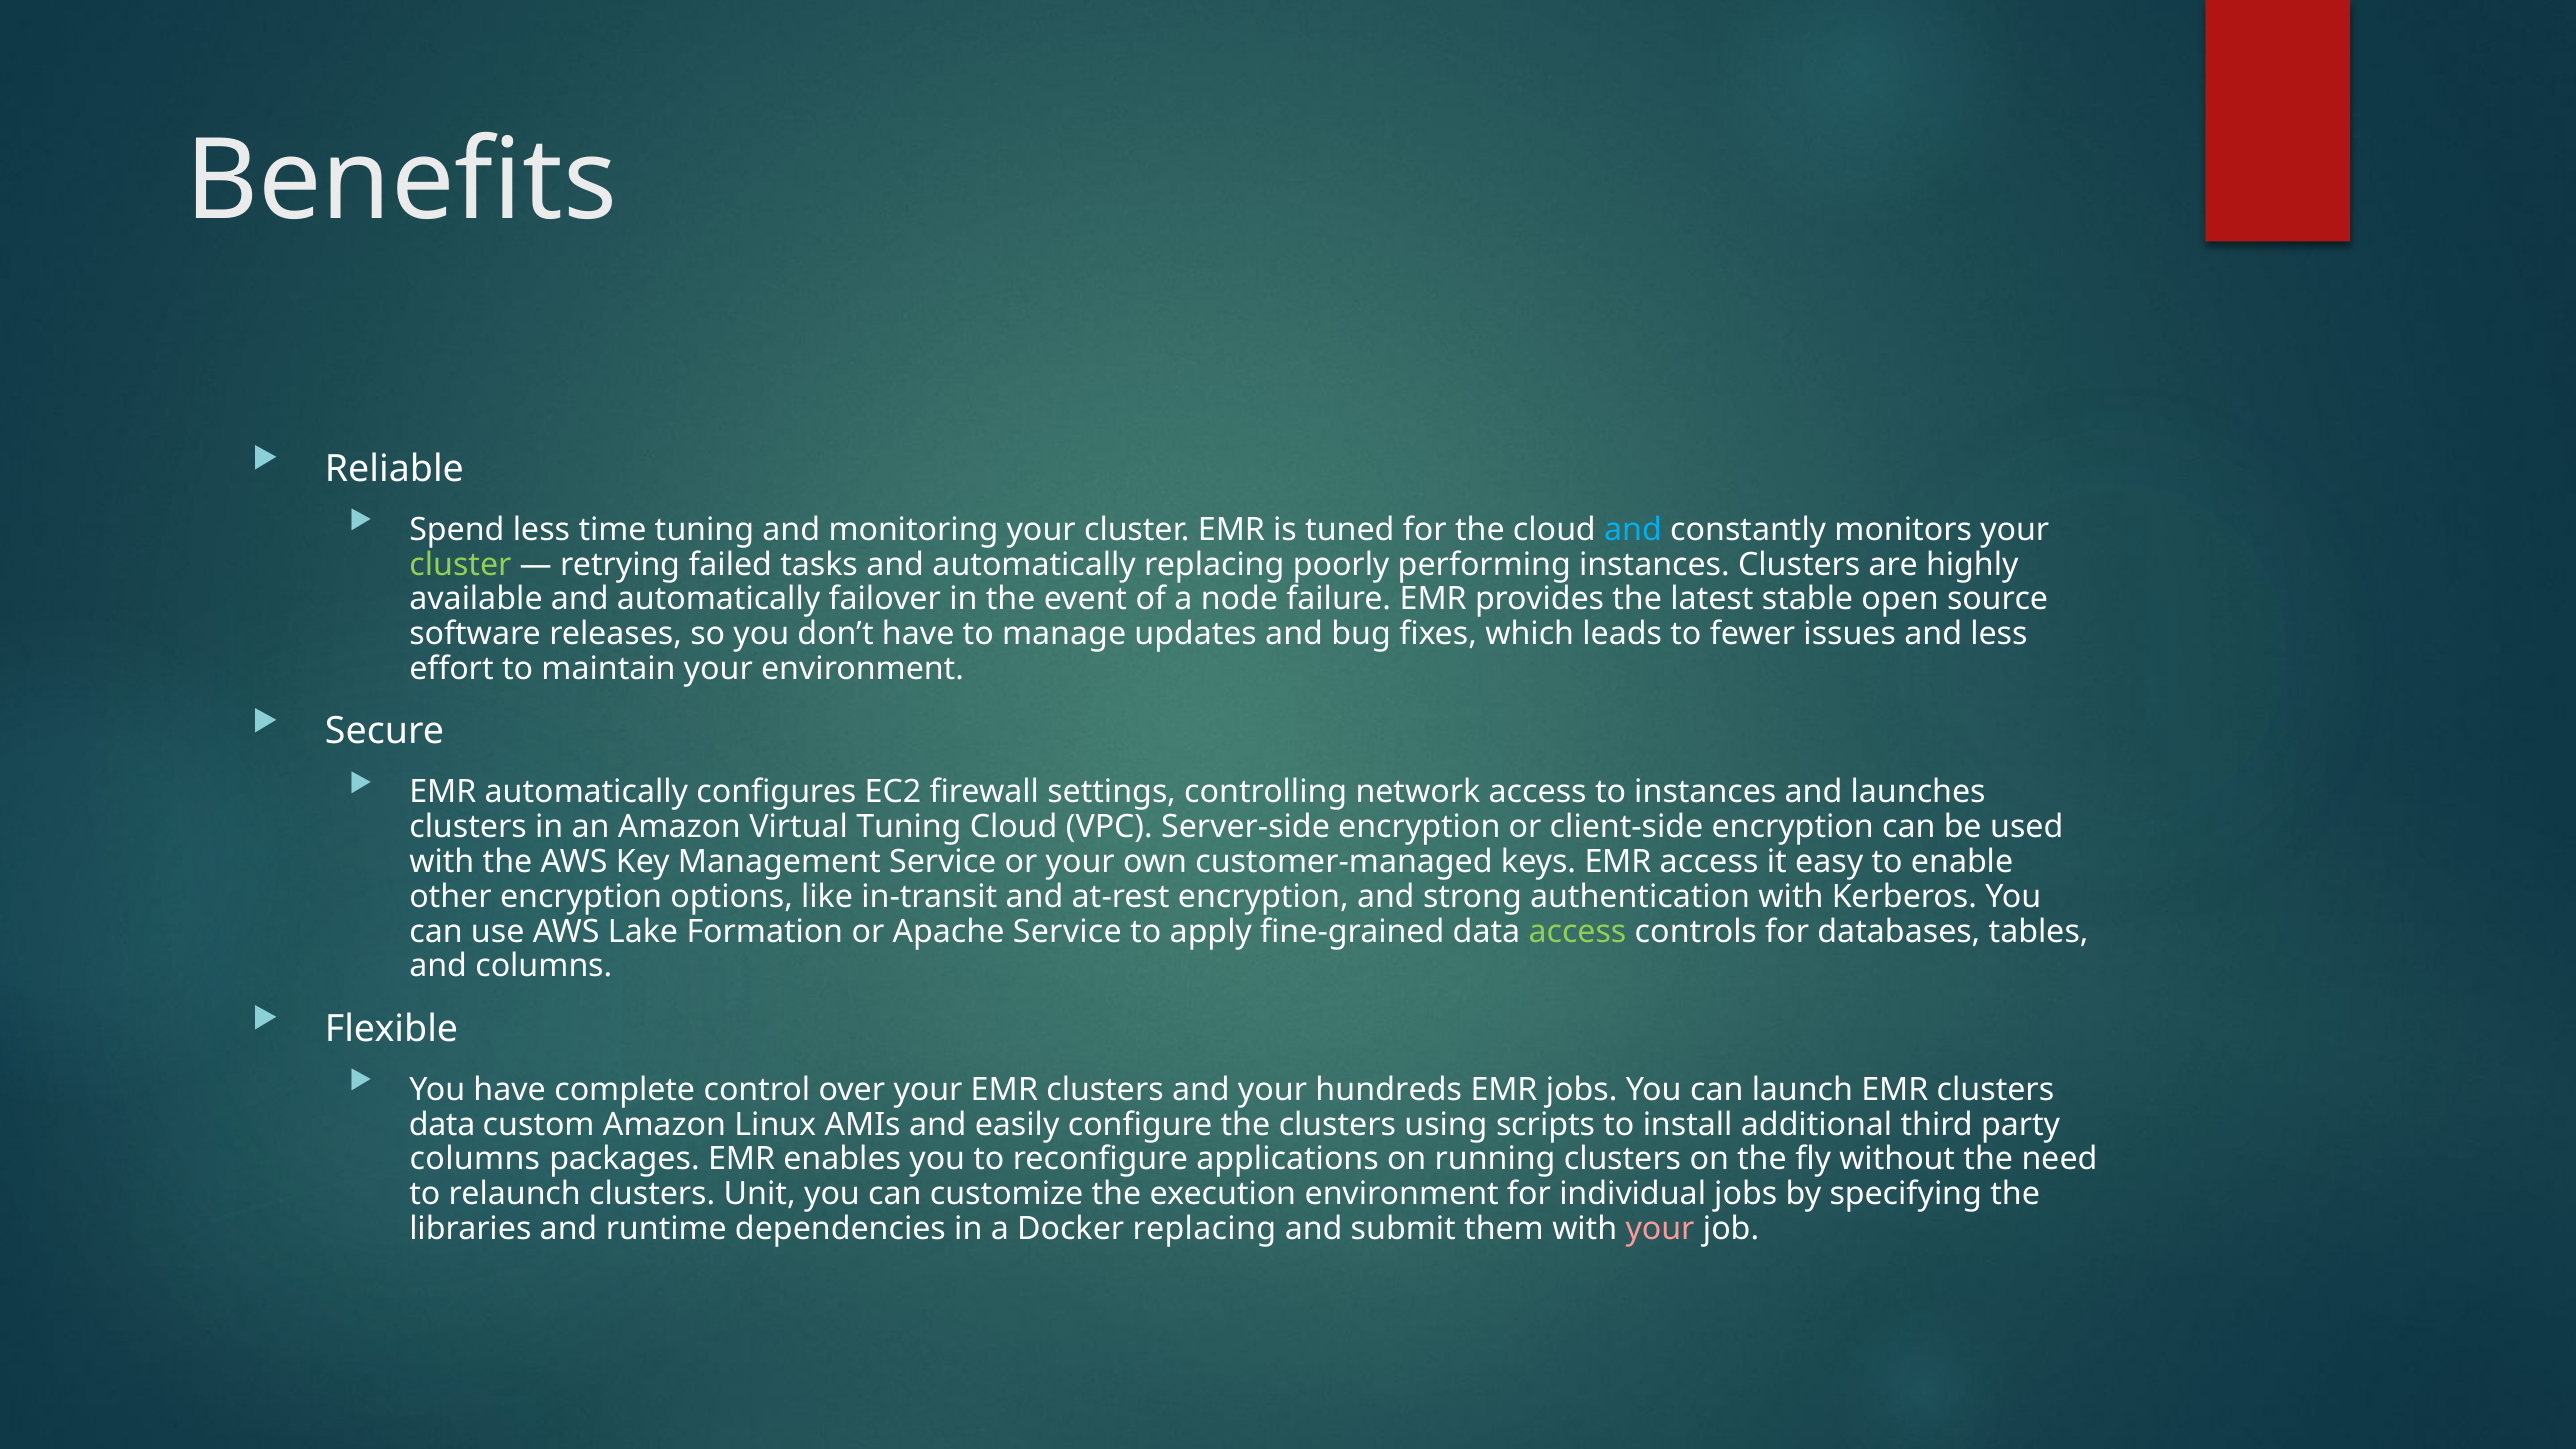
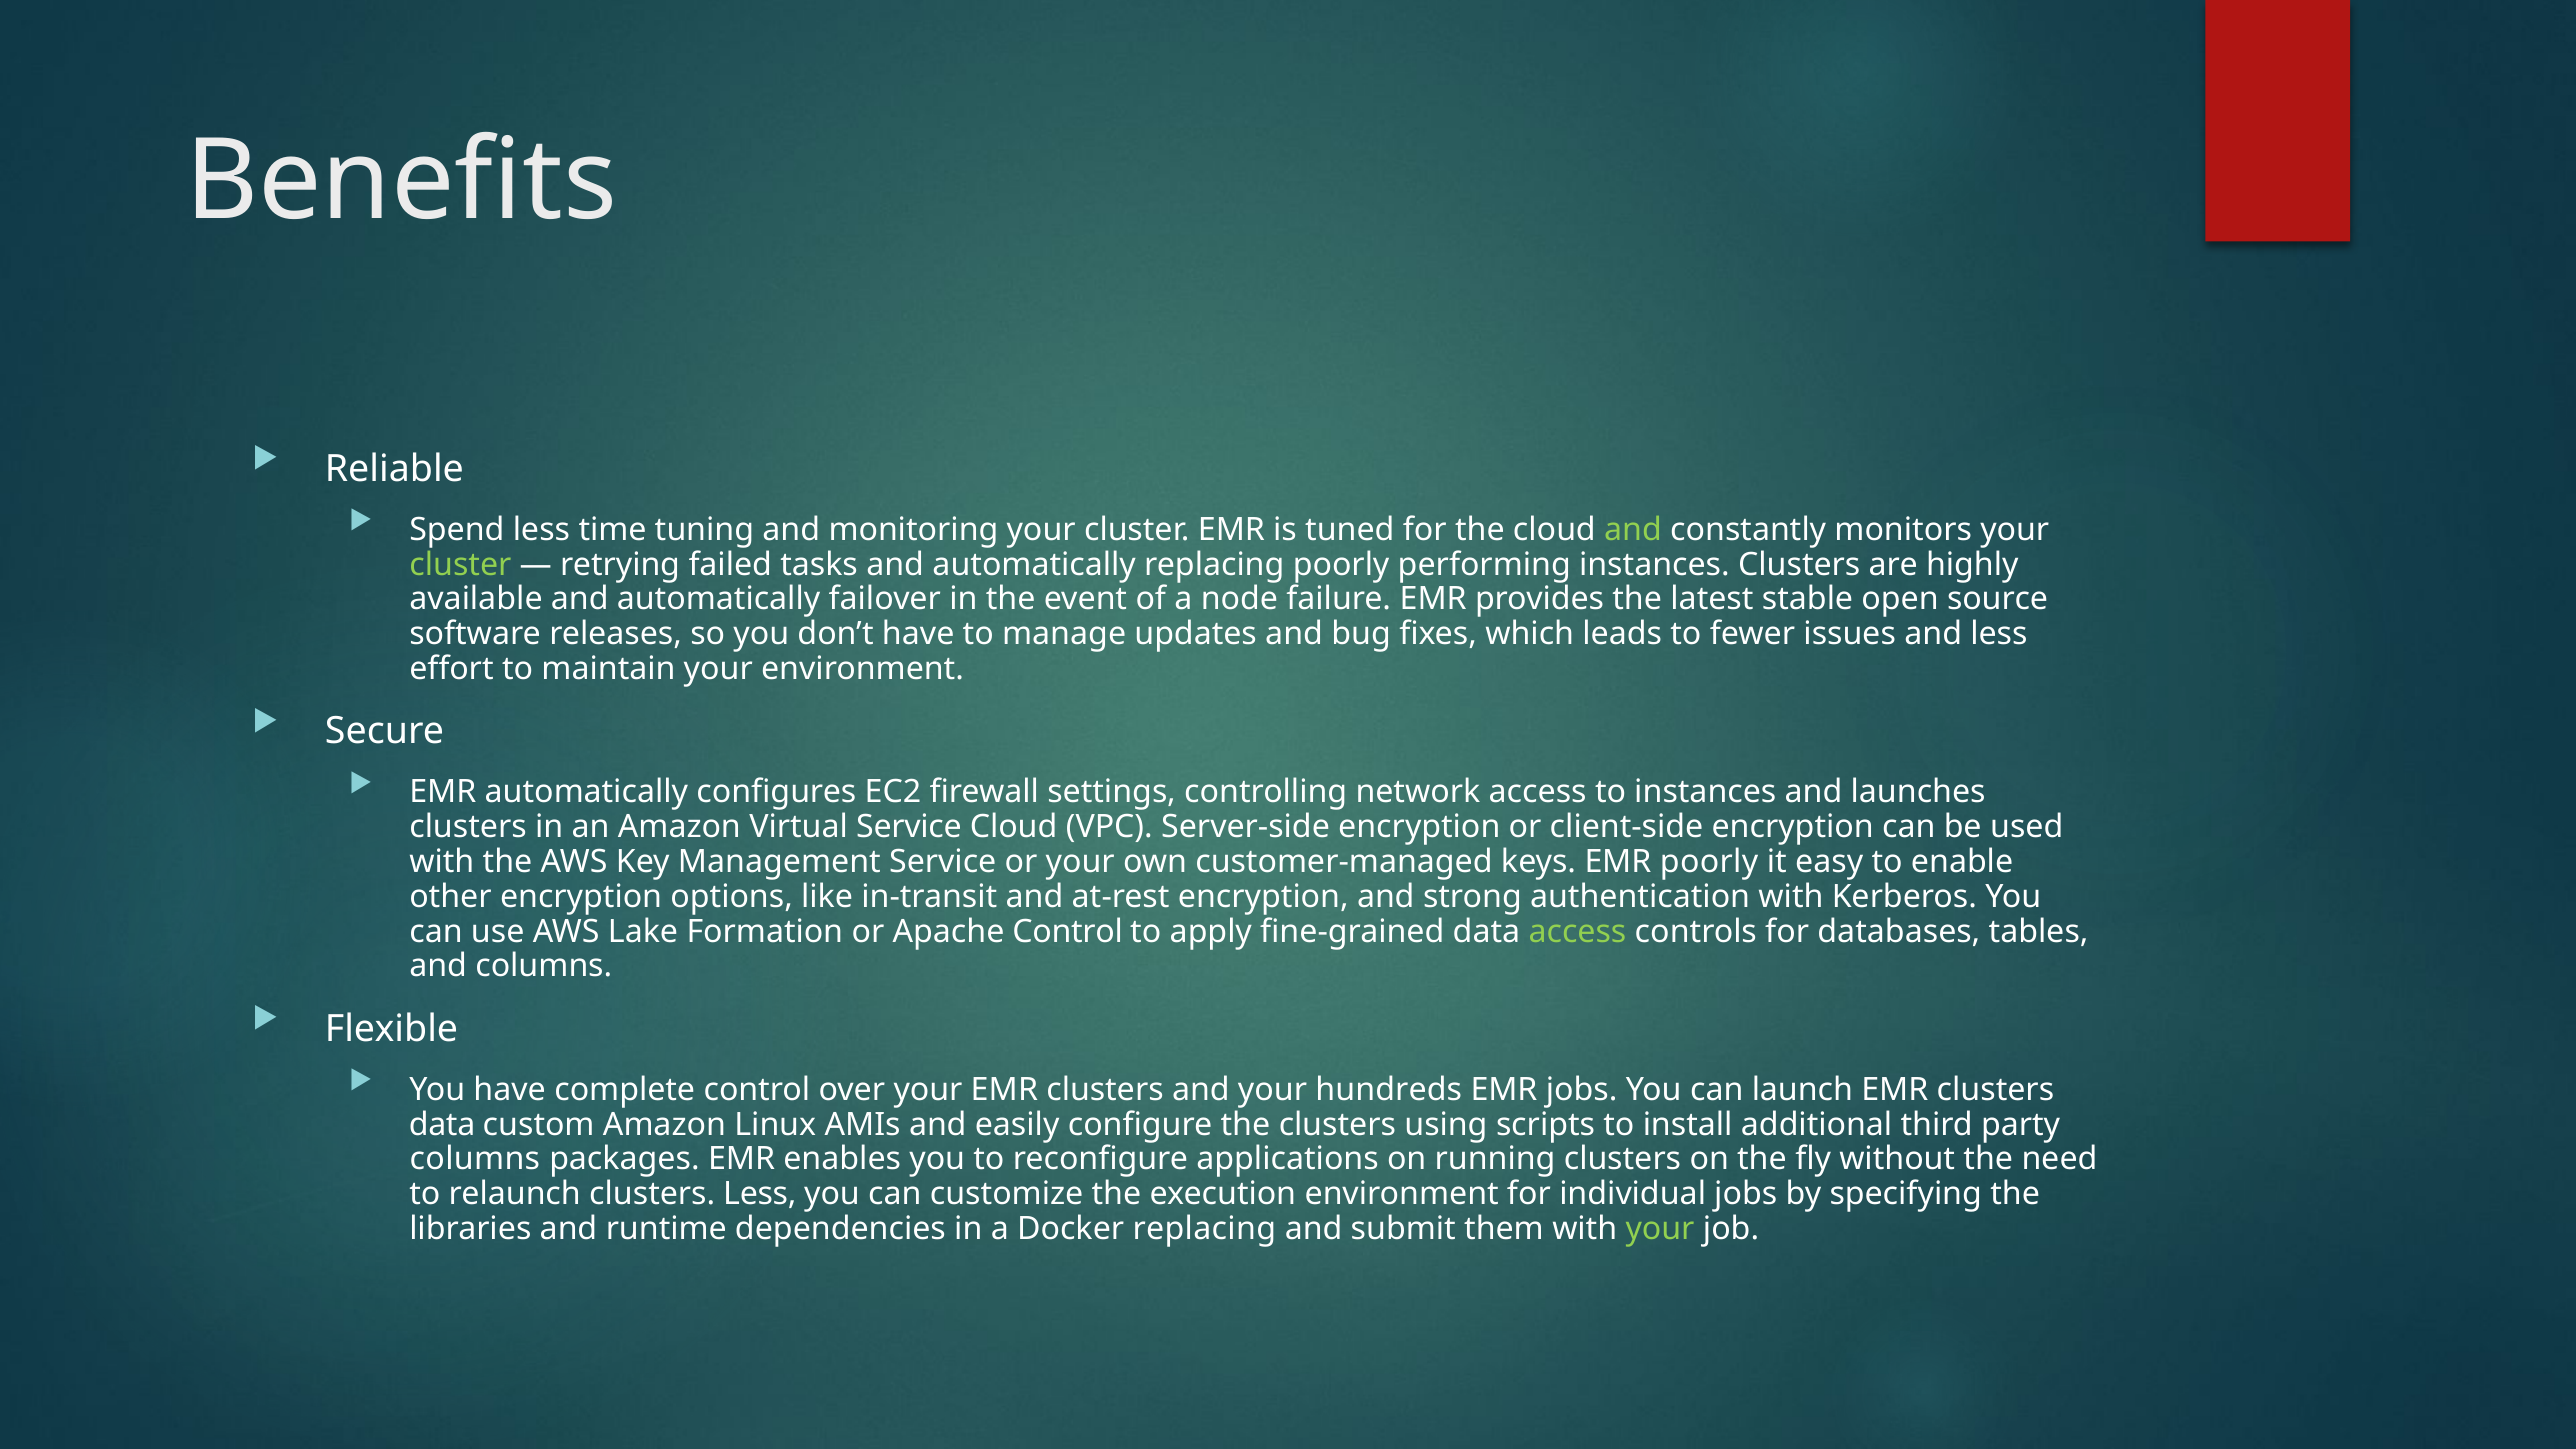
and colour: light blue -> light green (1633, 530)
Virtual Tuning: Tuning -> Service (909, 827)
EMR access: access -> poorly (1709, 862)
Apache Service: Service -> Control (1068, 931)
clusters Unit: Unit -> Less (760, 1194)
your colour: pink -> light green (1660, 1229)
